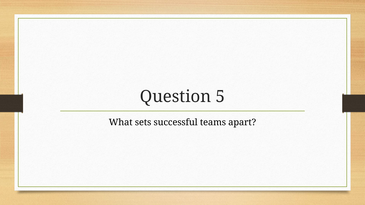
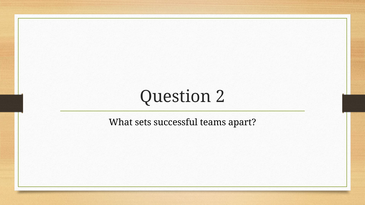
5: 5 -> 2 (220, 97)
